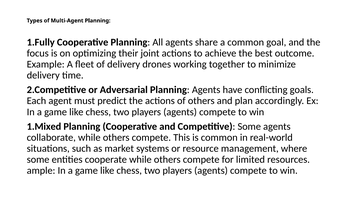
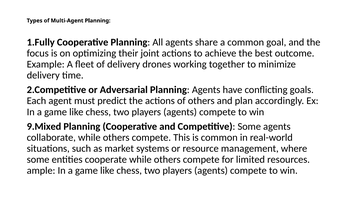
1.Mixed: 1.Mixed -> 9.Mixed (44, 127)
